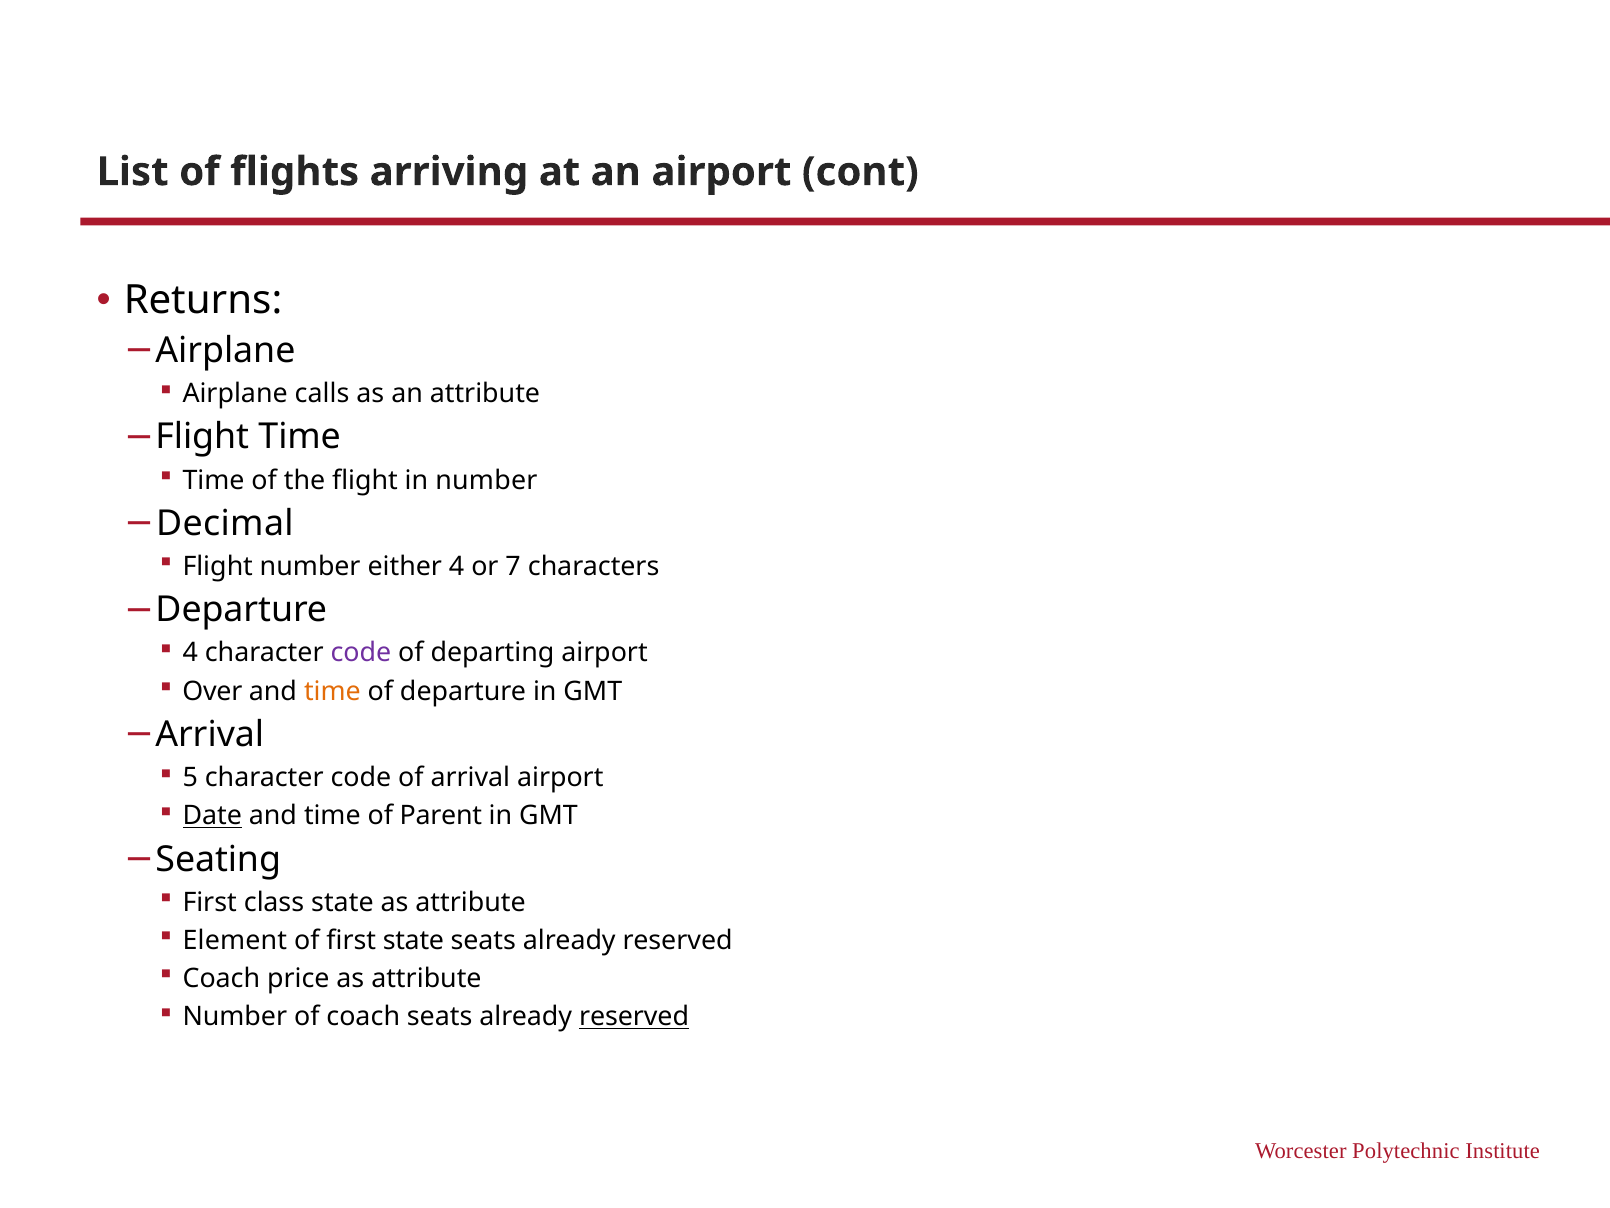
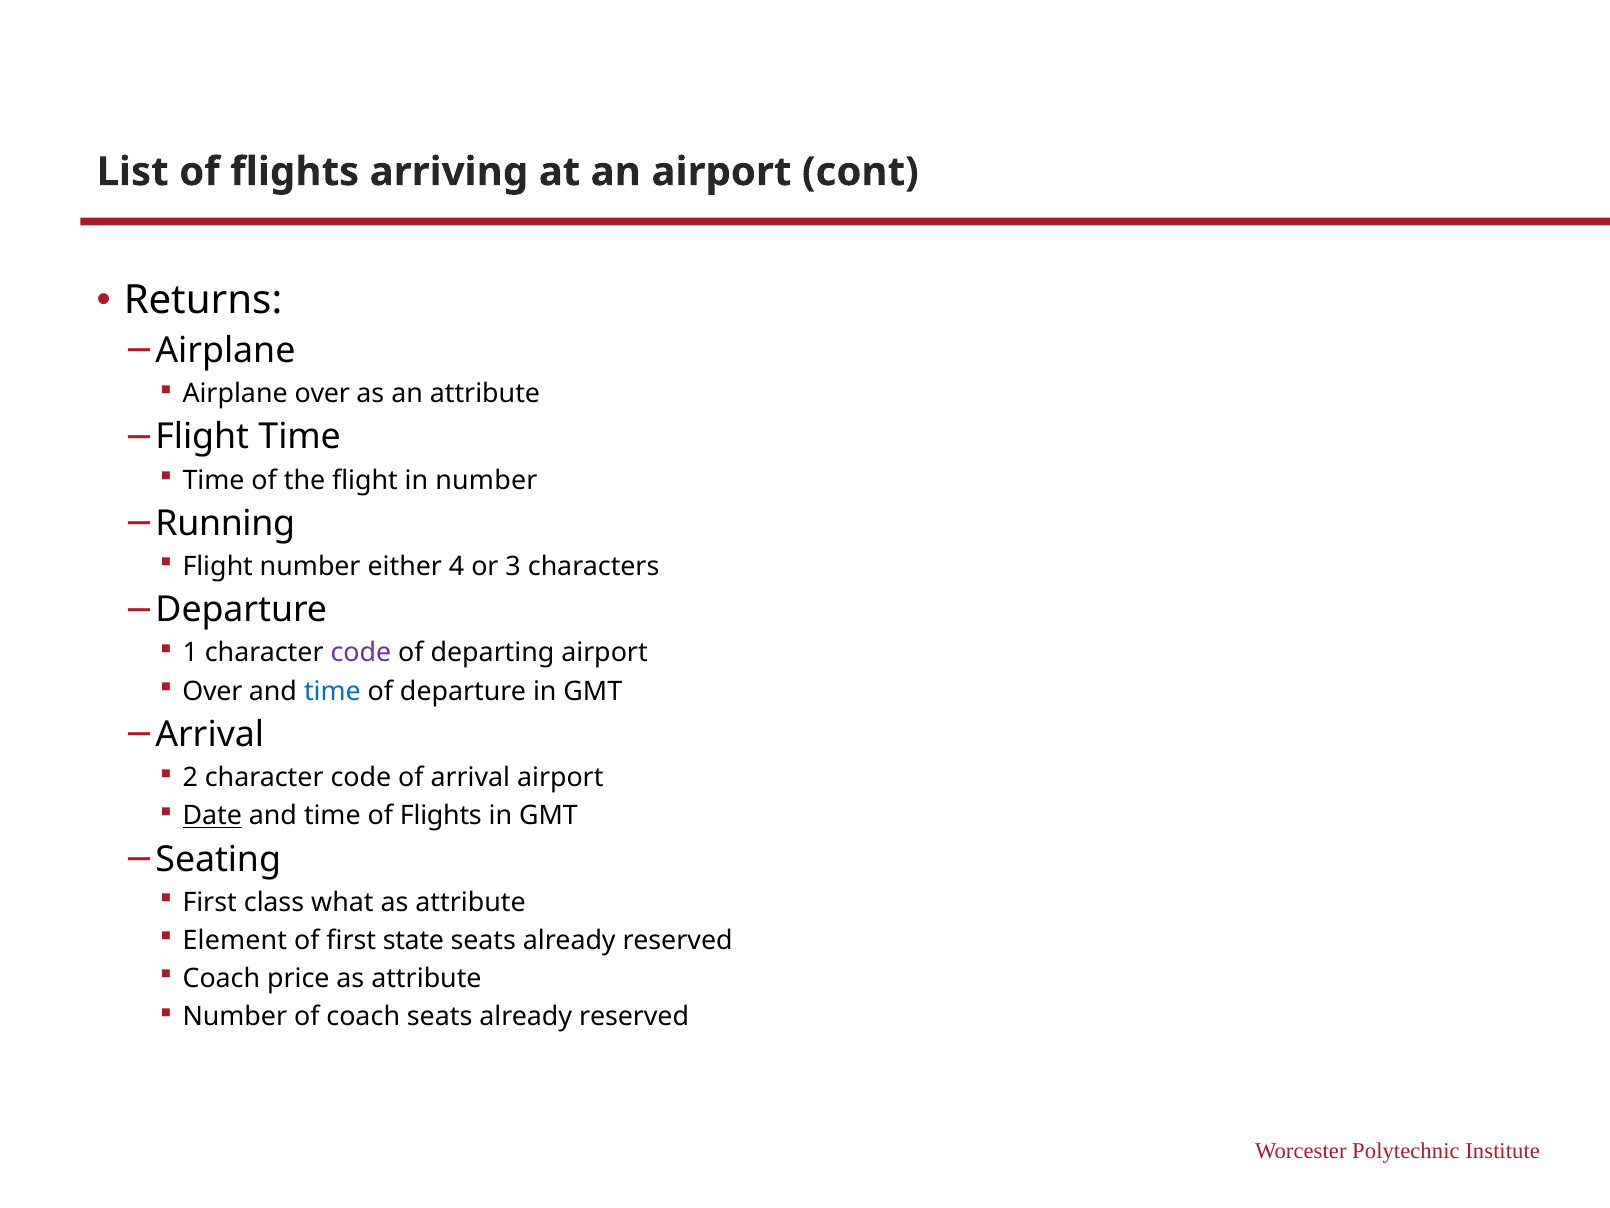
Airplane calls: calls -> over (322, 394)
Decimal: Decimal -> Running (225, 523)
7: 7 -> 3 (513, 566)
4: 4 -> 1 (190, 653)
time colour: orange -> blue (332, 691)
5: 5 -> 2 (190, 777)
time of Parent: Parent -> Flights (441, 816)
class state: state -> what (342, 902)
reserved underline: present -> none (634, 1016)
